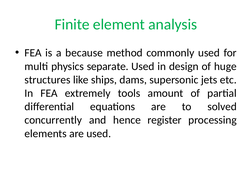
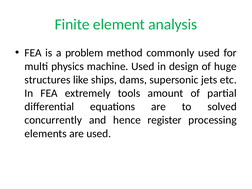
because: because -> problem (84, 53)
separate: separate -> machine (108, 66)
